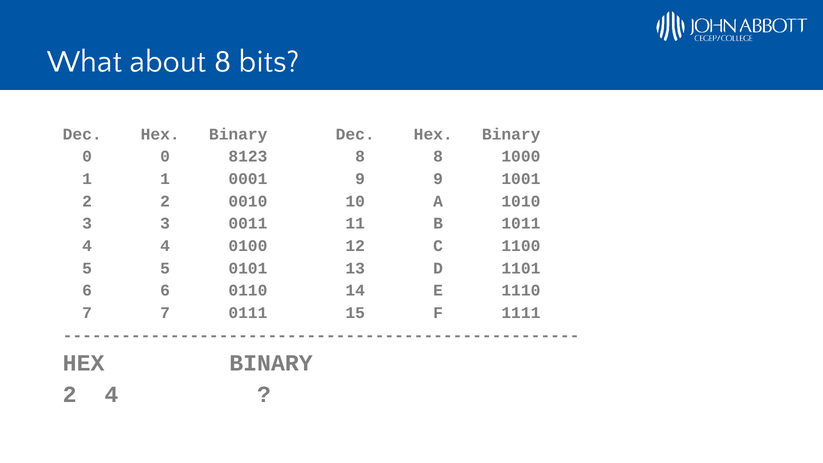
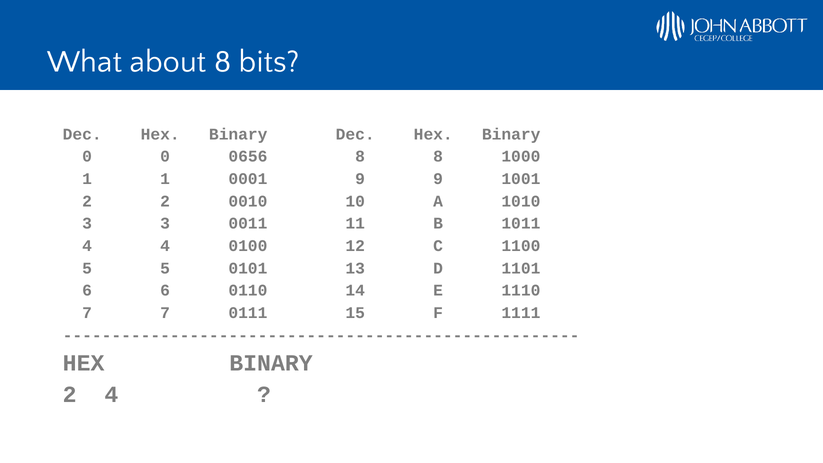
8123: 8123 -> 0656 (248, 157)
